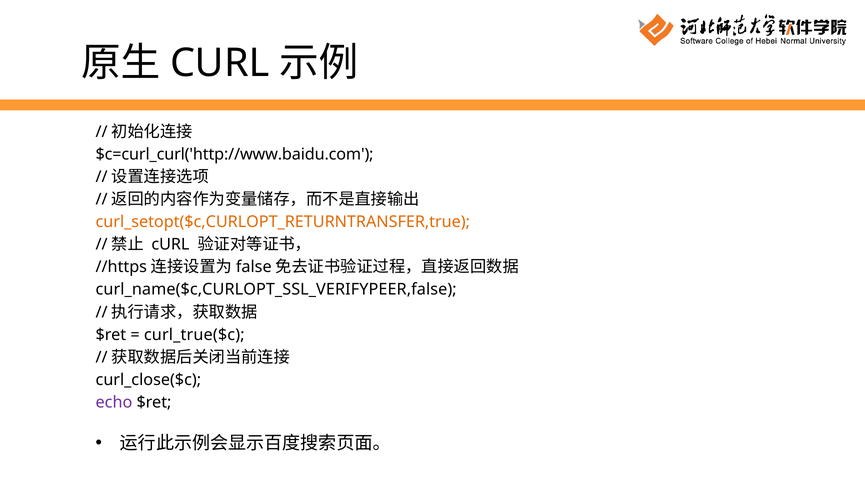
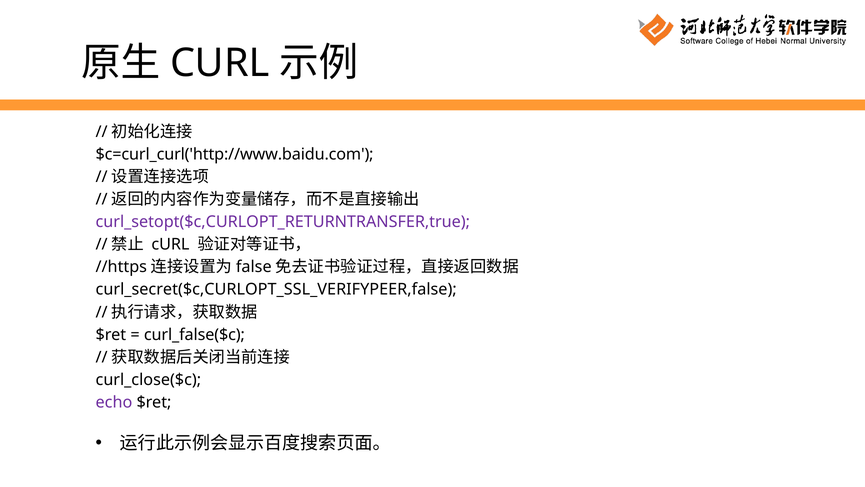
curl_setopt($c,CURLOPT_RETURNTRANSFER,true colour: orange -> purple (283, 222)
curl_name($c,CURLOPT_SSL_VERIFYPEER,false: curl_name($c,CURLOPT_SSL_VERIFYPEER,false -> curl_secret($c,CURLOPT_SSL_VERIFYPEER,false (276, 289)
curl_true($c: curl_true($c -> curl_false($c (194, 334)
